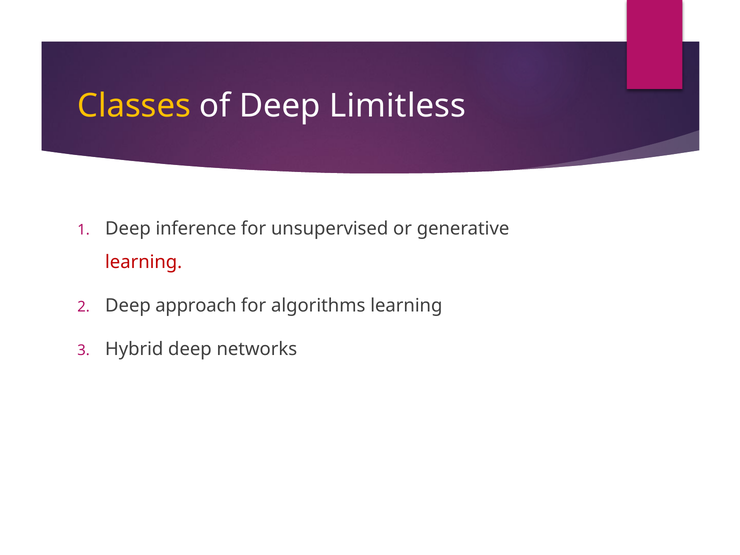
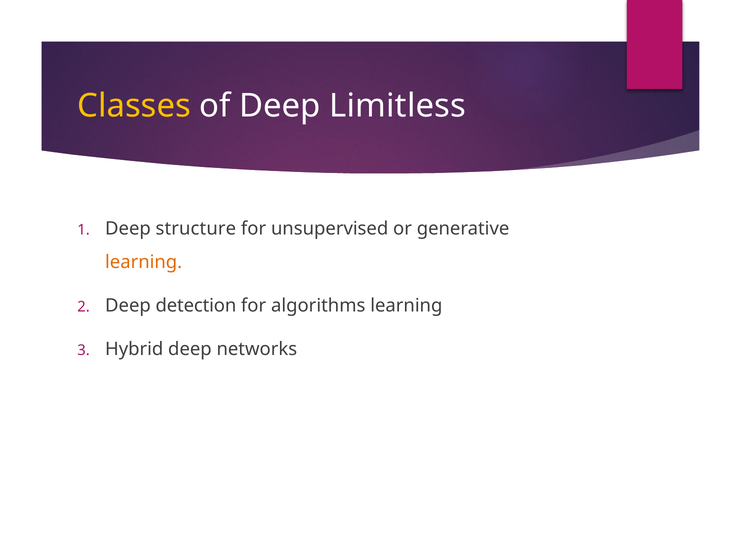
inference: inference -> structure (196, 229)
learning colour: red -> orange (144, 262)
approach: approach -> detection (196, 306)
